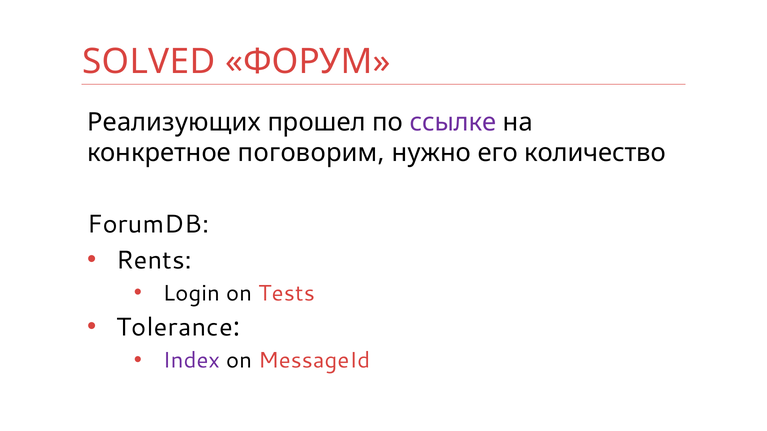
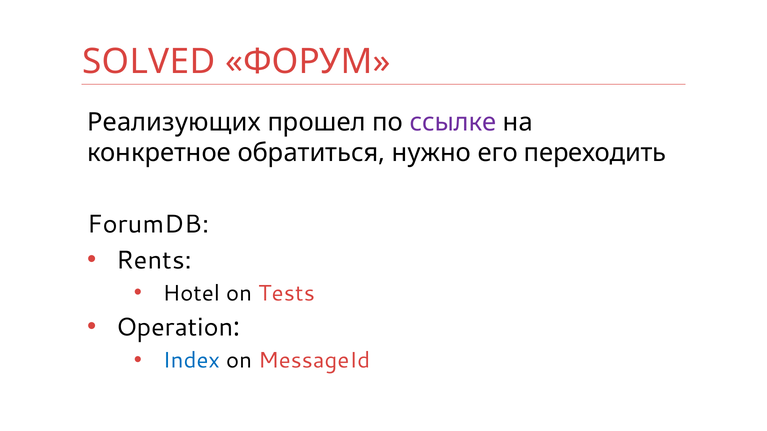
поговорим: поговорим -> обратиться (311, 153)
количество: количество -> переходить (595, 153)
Login: Login -> Hotel (191, 294)
Tolerance: Tolerance -> Operation (175, 328)
Index colour: purple -> blue (191, 361)
